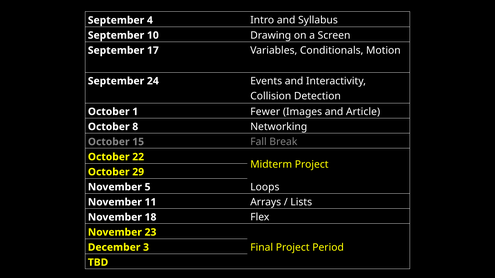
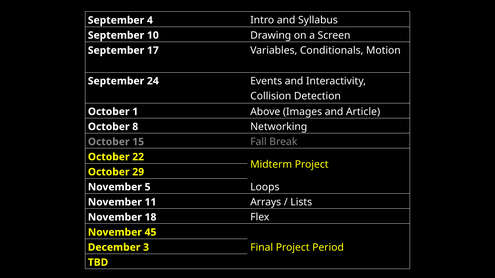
Fewer: Fewer -> Above (265, 112)
23: 23 -> 45 (150, 233)
